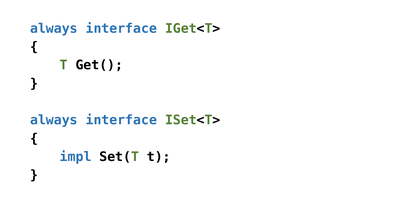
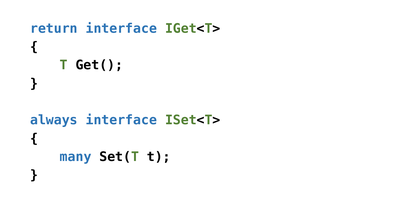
always: always -> return (54, 28)
impl: impl -> many (76, 157)
